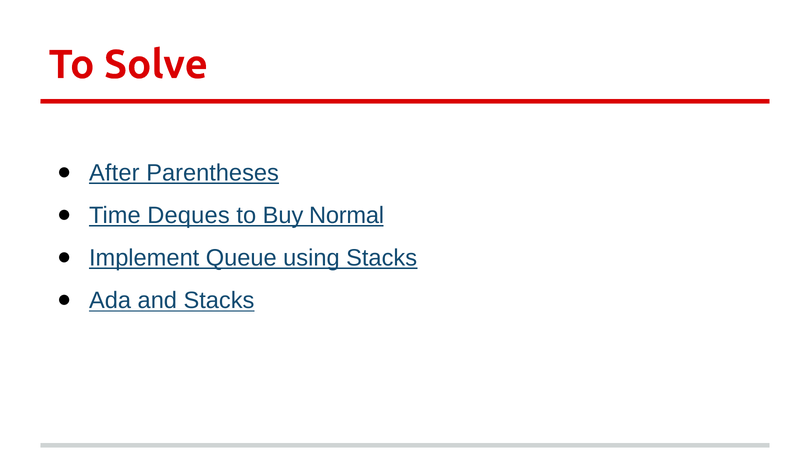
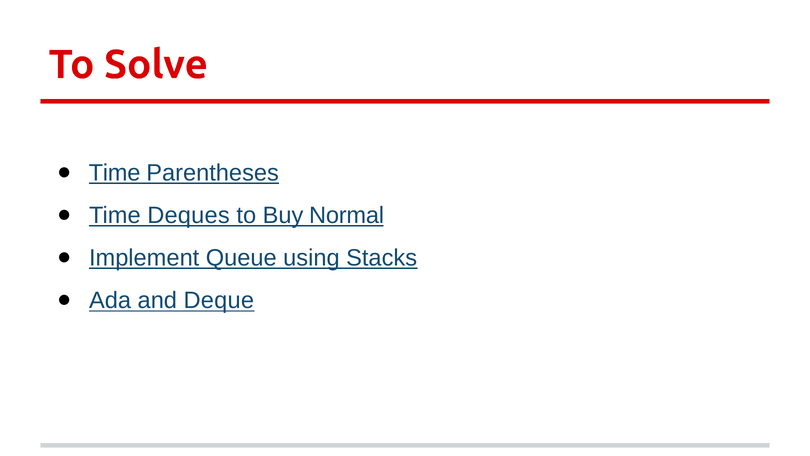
After: After -> Time (115, 173)
and Stacks: Stacks -> Deque (219, 300)
